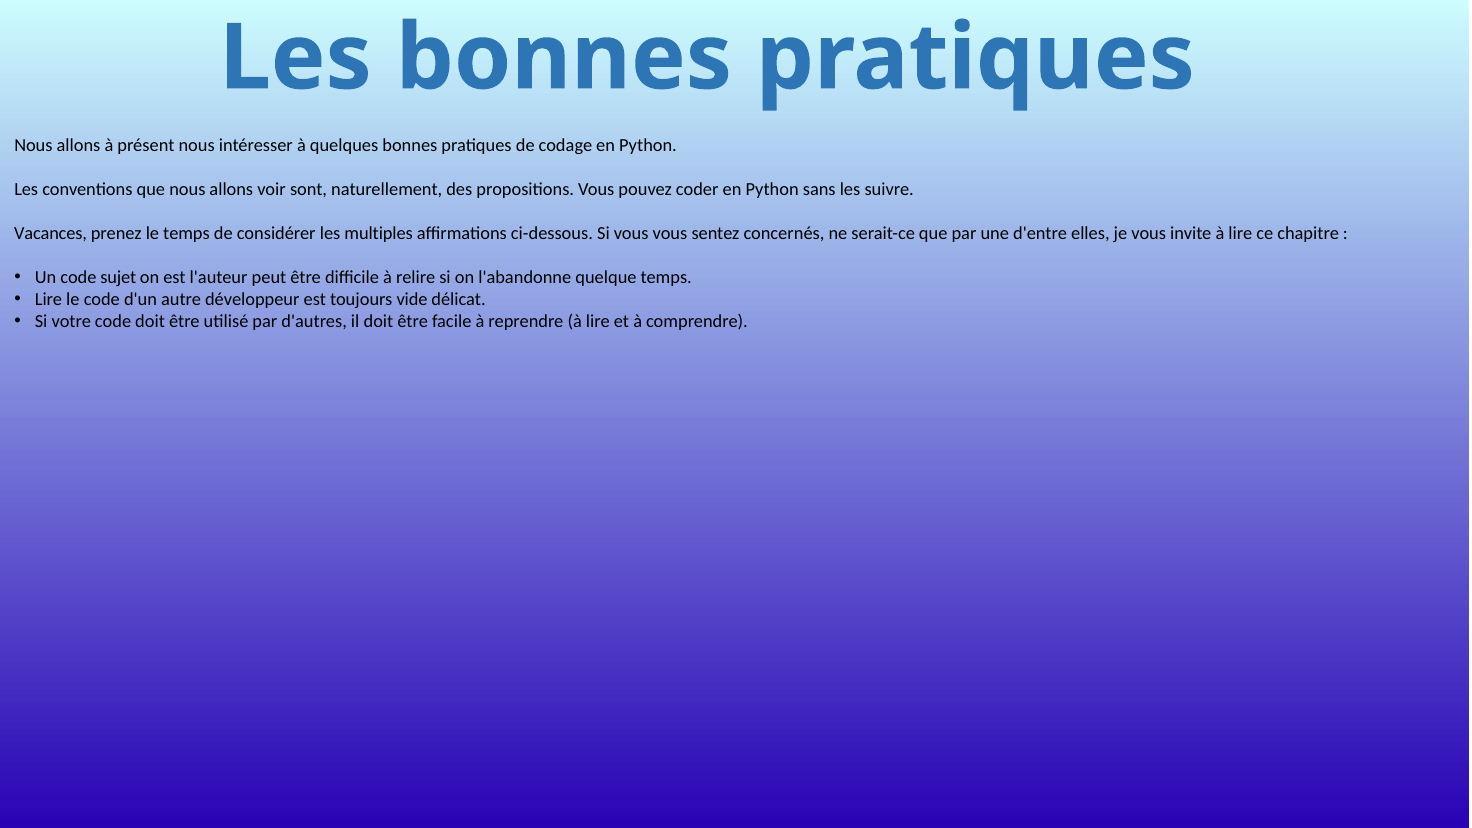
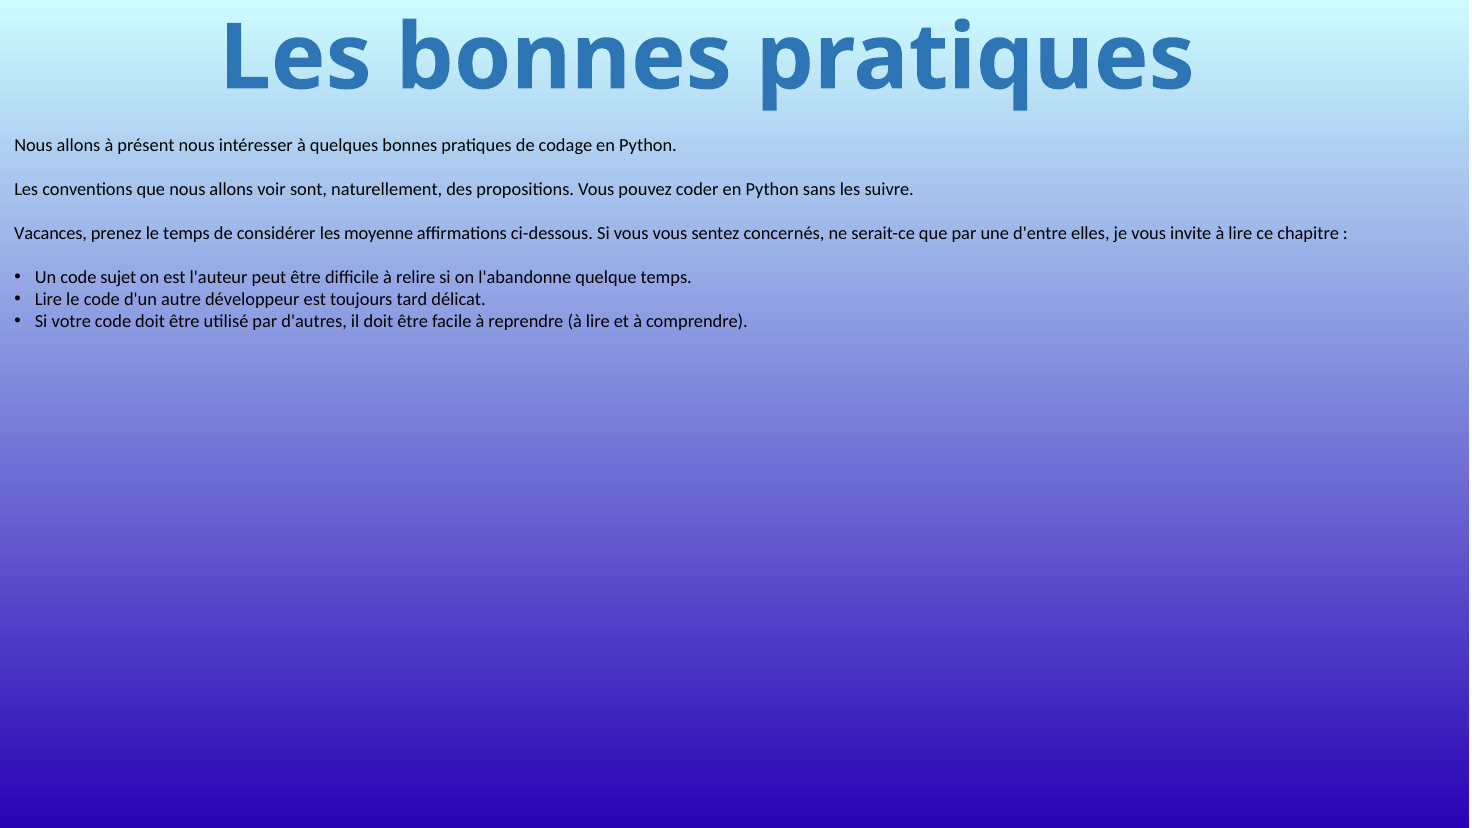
multiples: multiples -> moyenne (379, 234)
vide: vide -> tard (412, 300)
